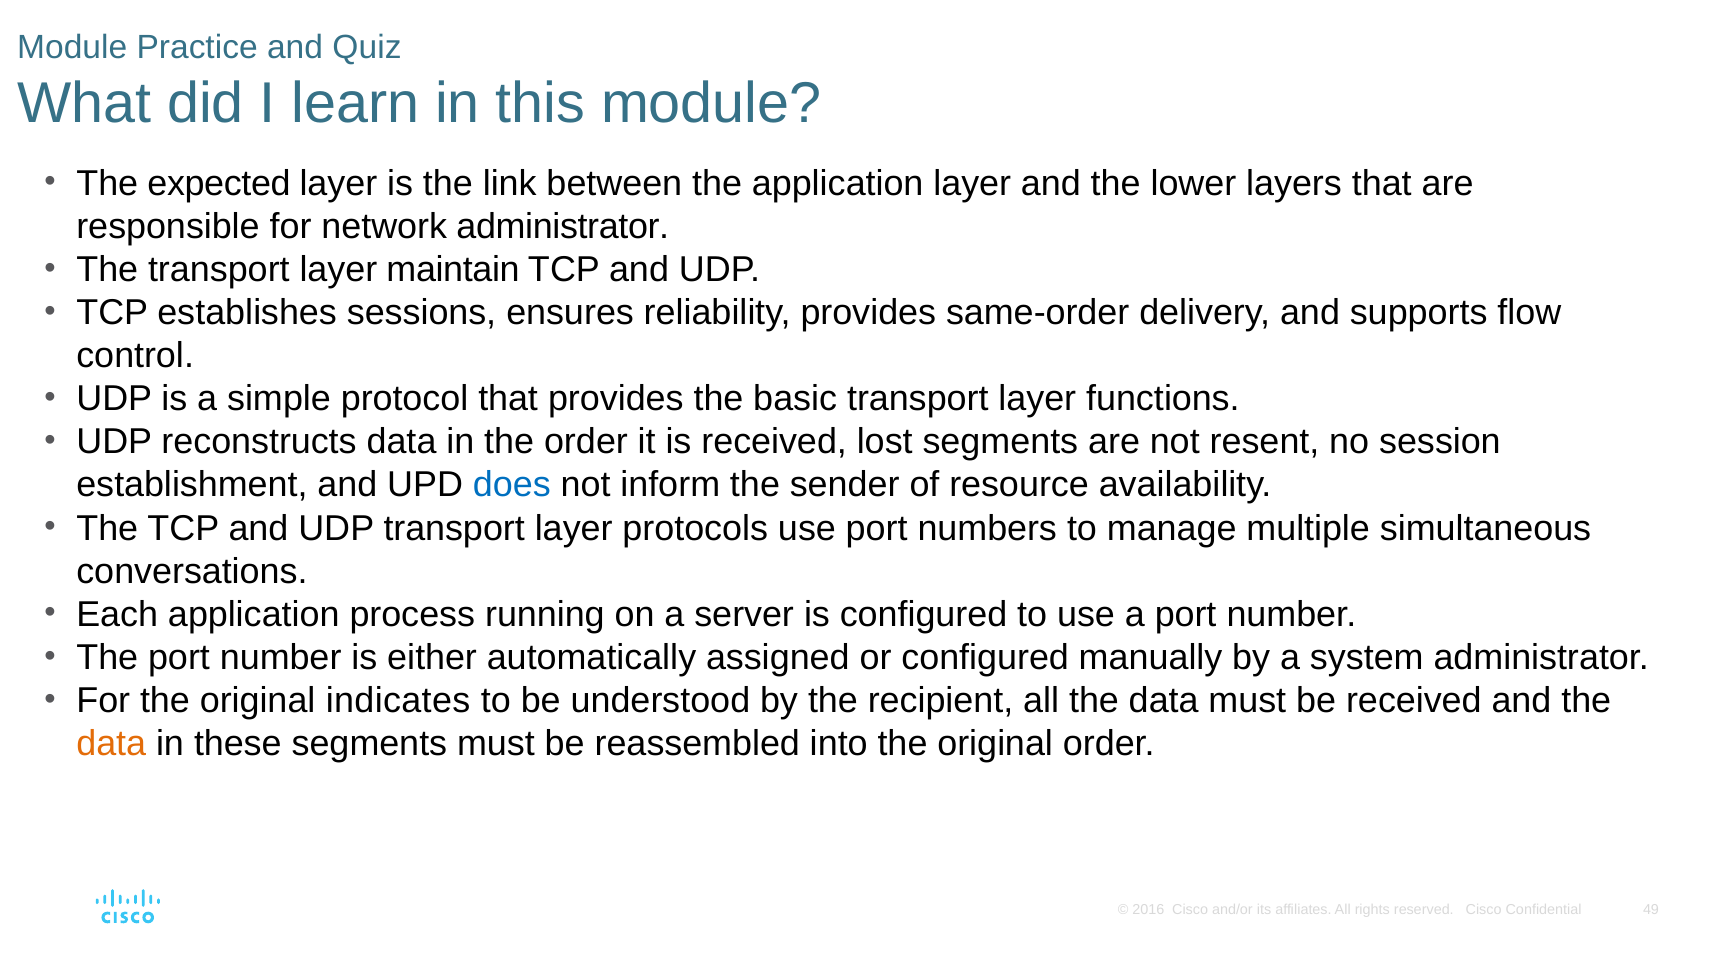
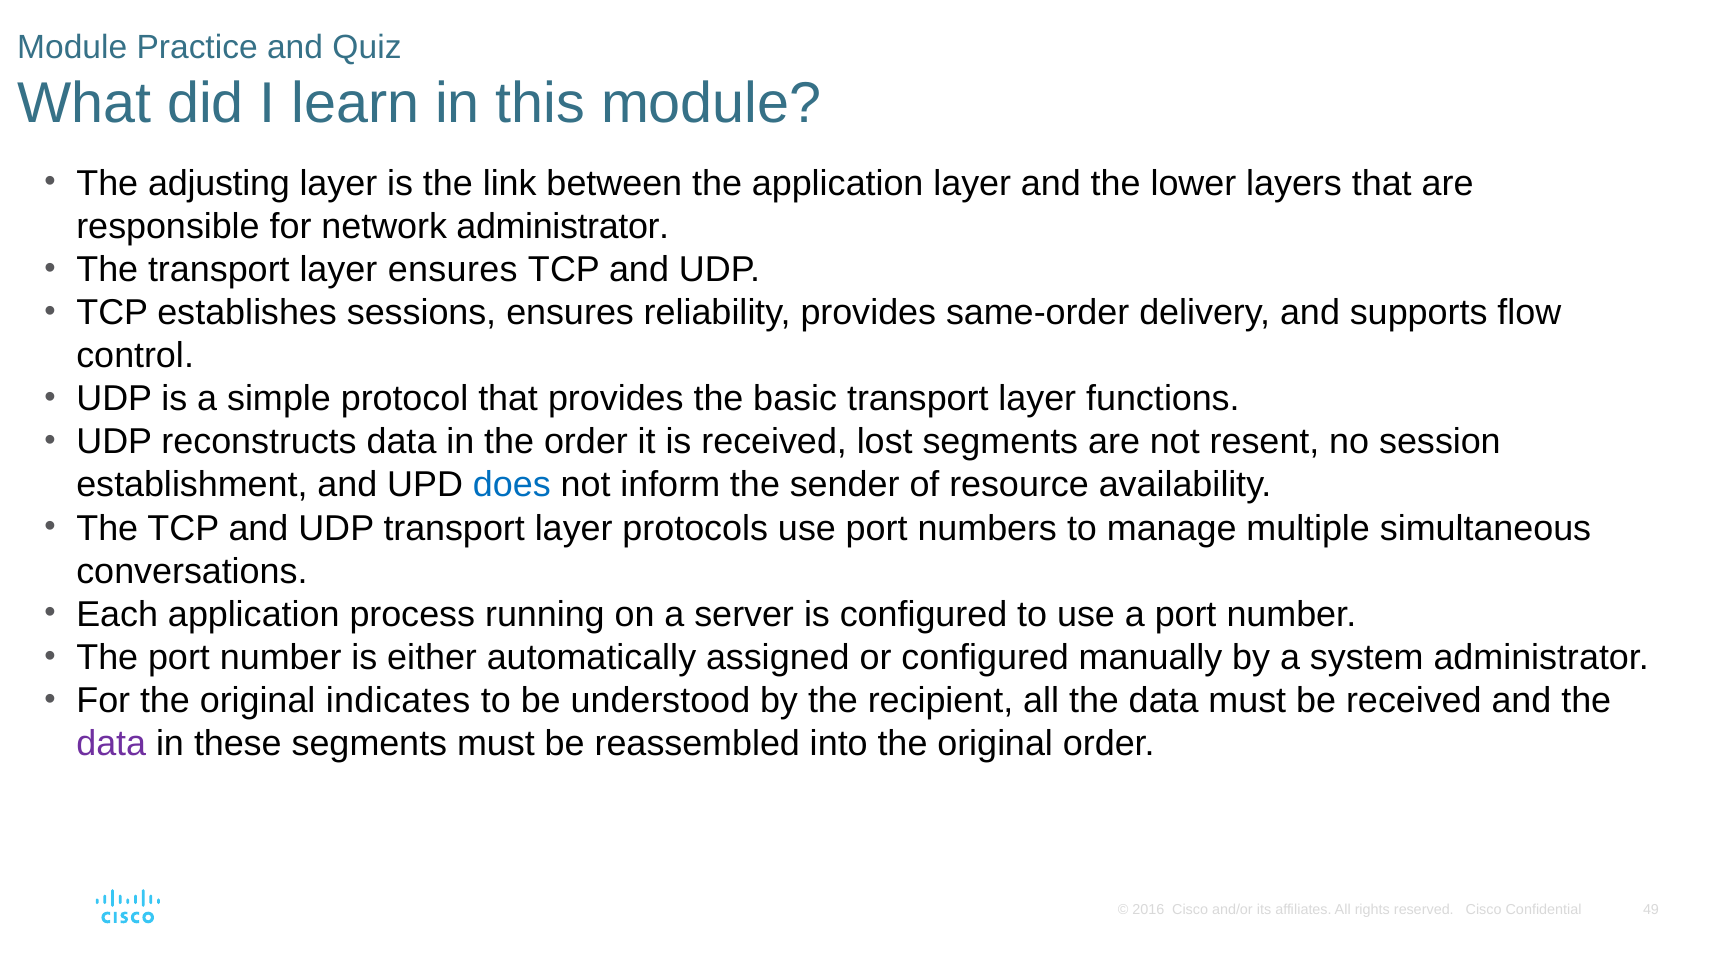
expected: expected -> adjusting (219, 183)
layer maintain: maintain -> ensures (453, 269)
data colour: orange -> purple (111, 744)
